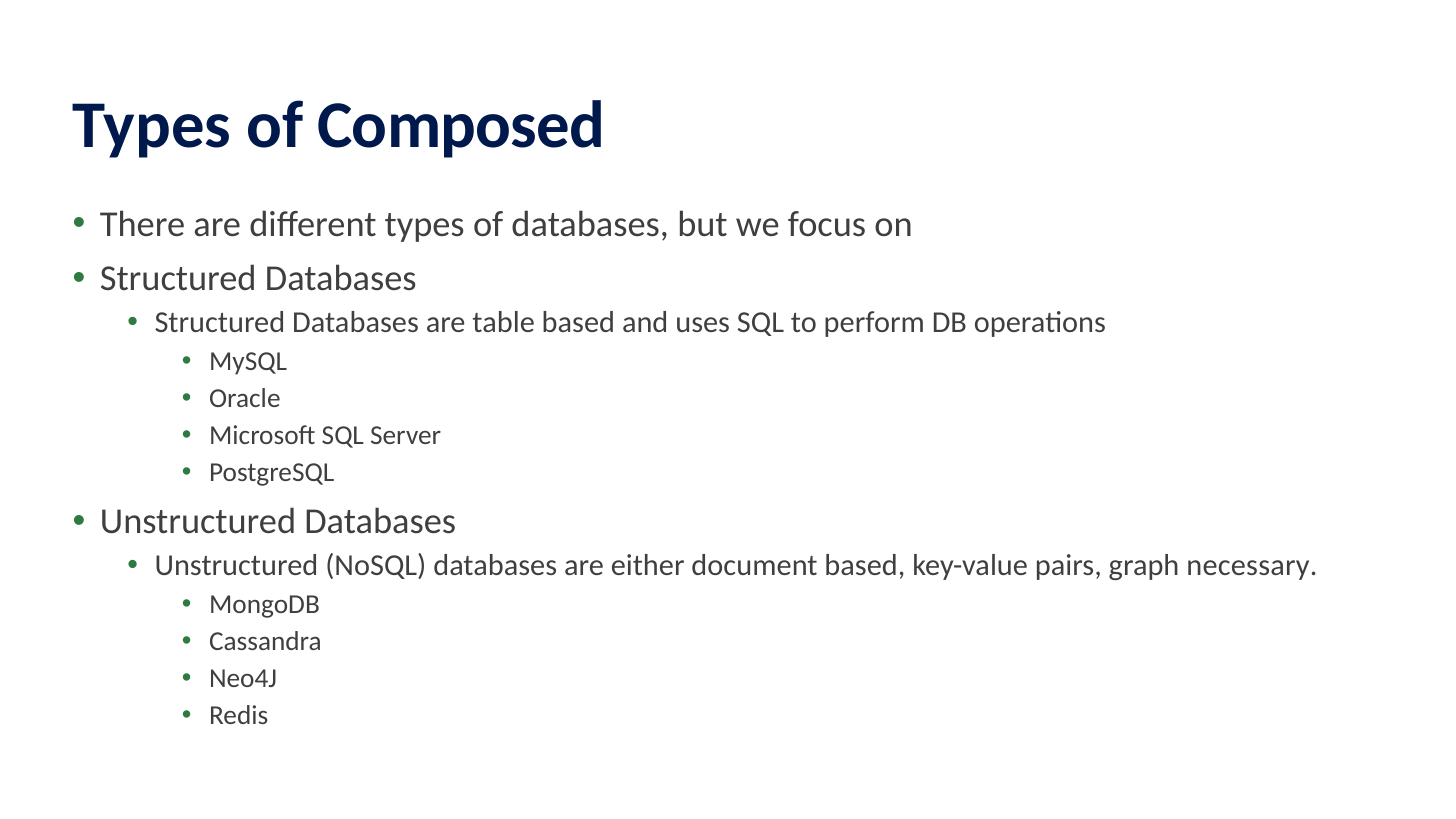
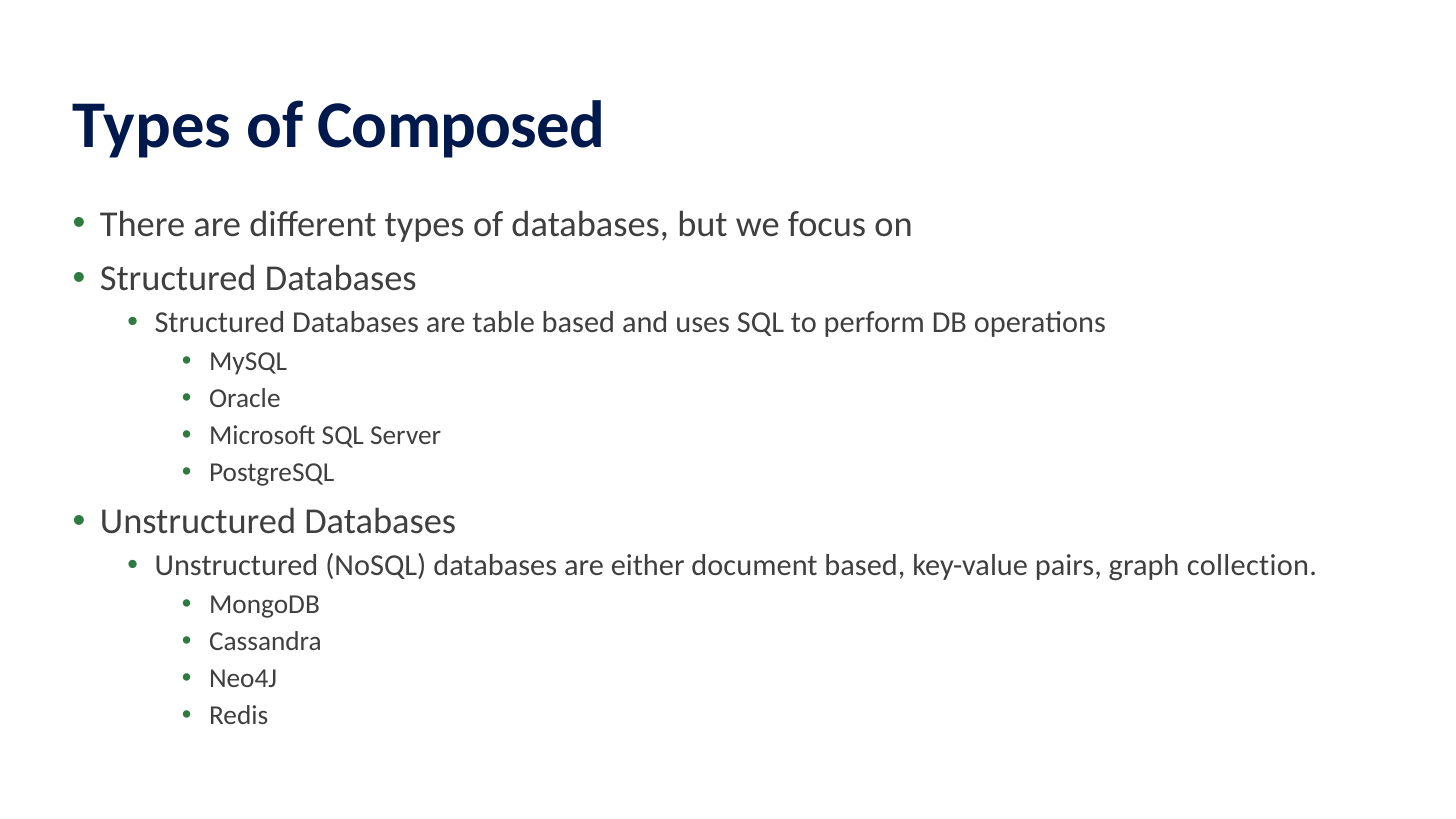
necessary: necessary -> collection (1252, 566)
